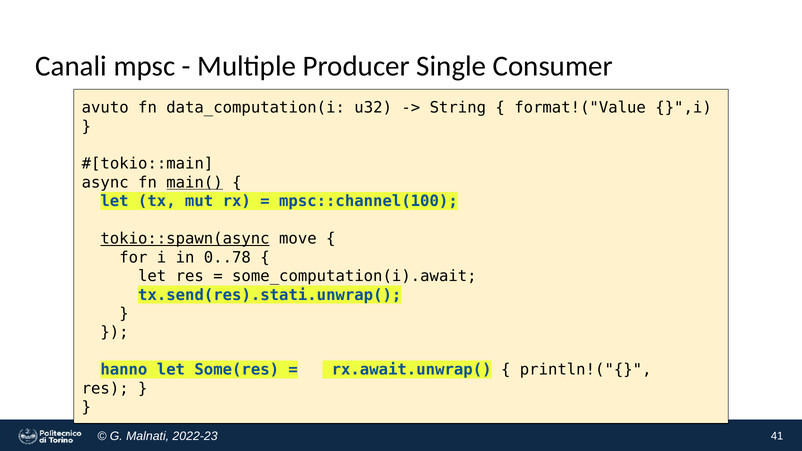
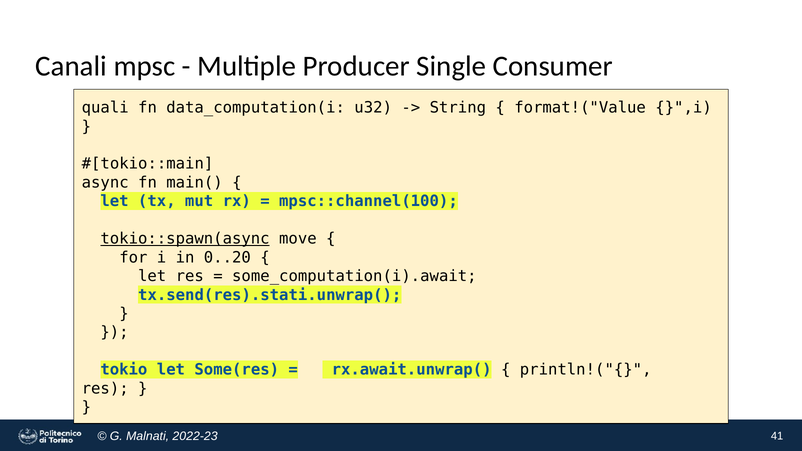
avuto: avuto -> quali (105, 108)
main( underline: present -> none (194, 183)
0..78: 0..78 -> 0..20 (227, 258)
hanno: hanno -> tokio (124, 370)
